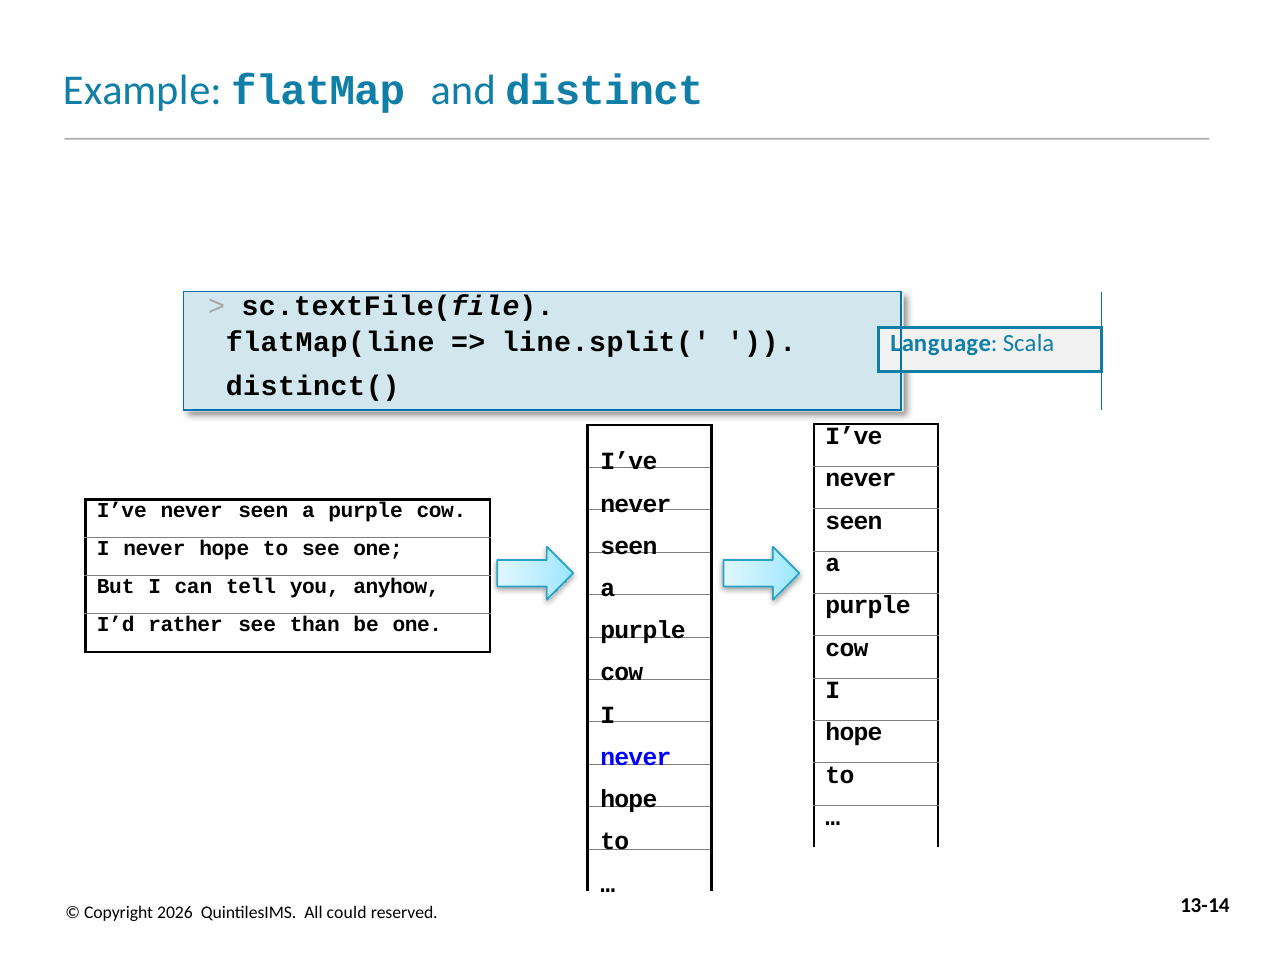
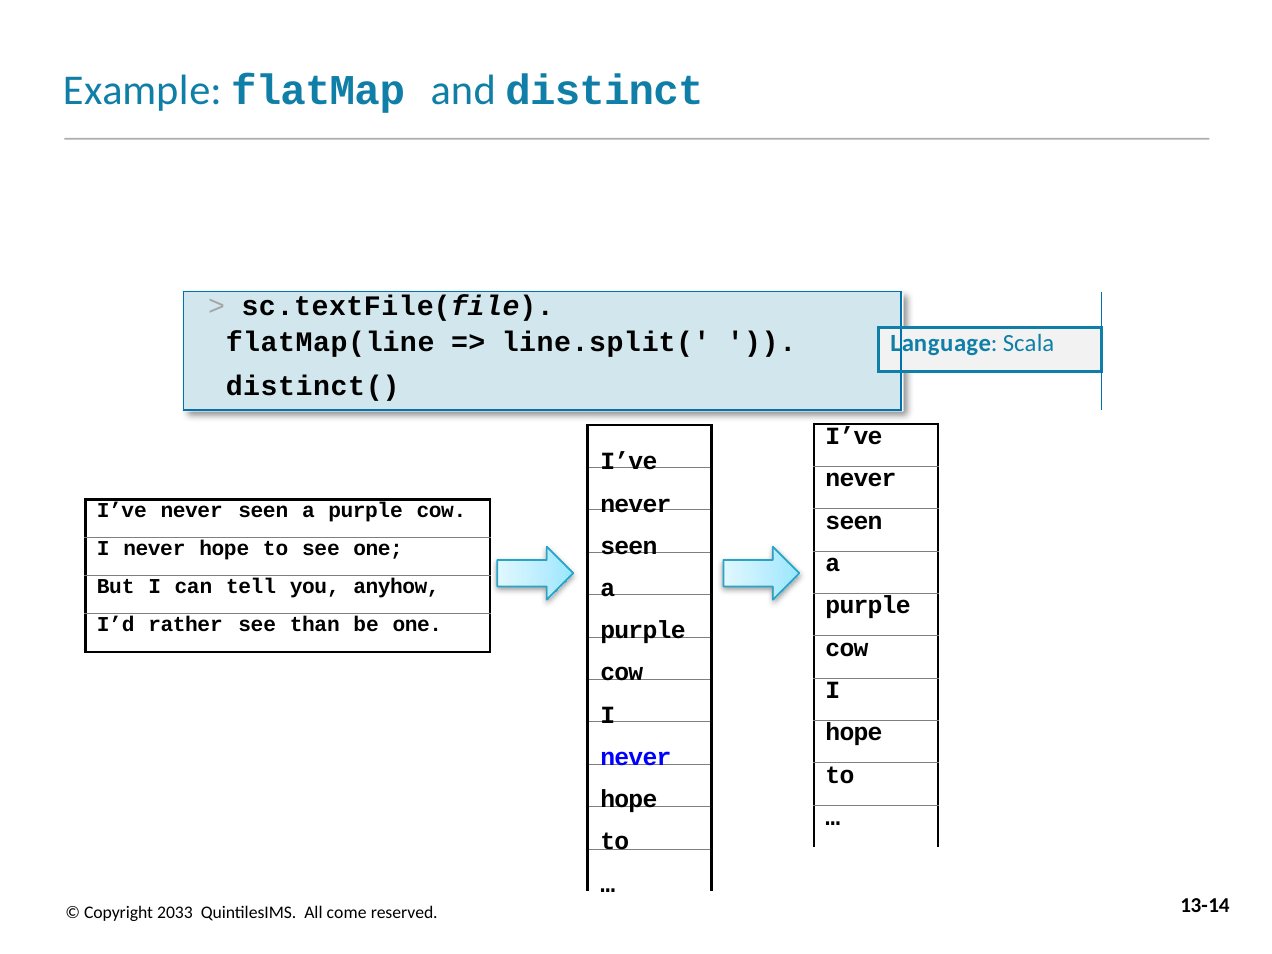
2026: 2026 -> 2033 (175, 912)
could: could -> come (347, 912)
